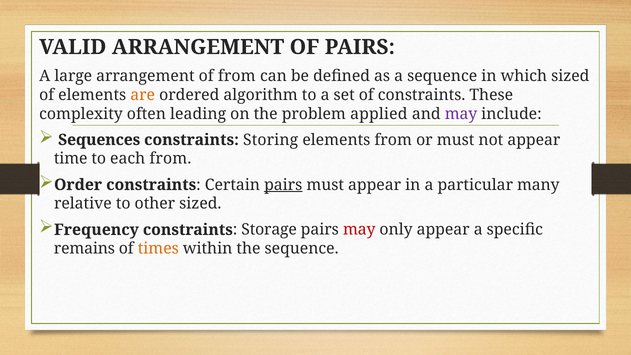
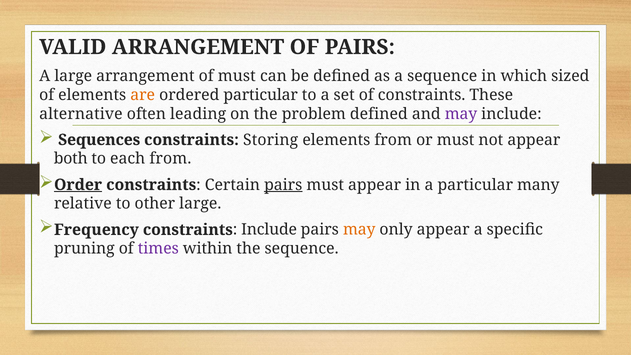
of from: from -> must (237, 76)
ordered algorithm: algorithm -> particular (261, 95)
complexity: complexity -> alternative (81, 114)
problem applied: applied -> defined (379, 114)
time: time -> both (71, 159)
Order underline: none -> present (78, 185)
other sized: sized -> large (200, 204)
constraints Storage: Storage -> Include (269, 230)
may colour: red -> orange (359, 230)
remains: remains -> pruning (84, 249)
times colour: orange -> purple (158, 249)
